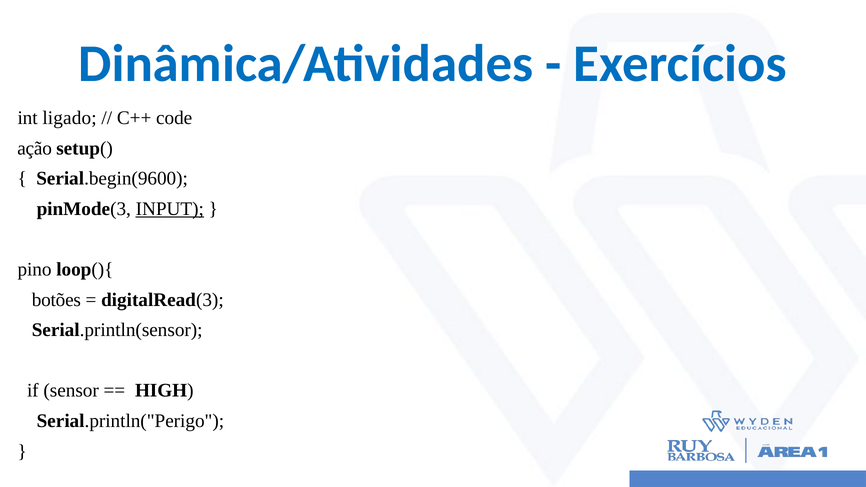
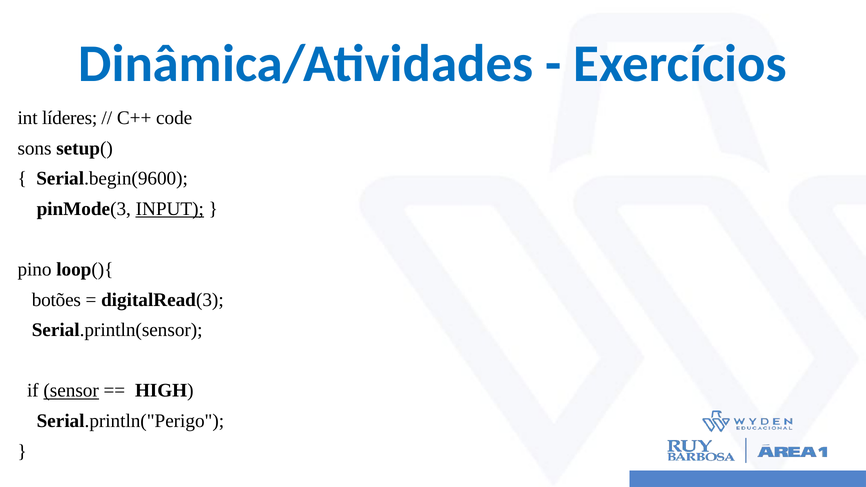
ligado: ligado -> líderes (70, 118)
ação: ação -> sons (35, 148)
sensor underline: none -> present (71, 391)
